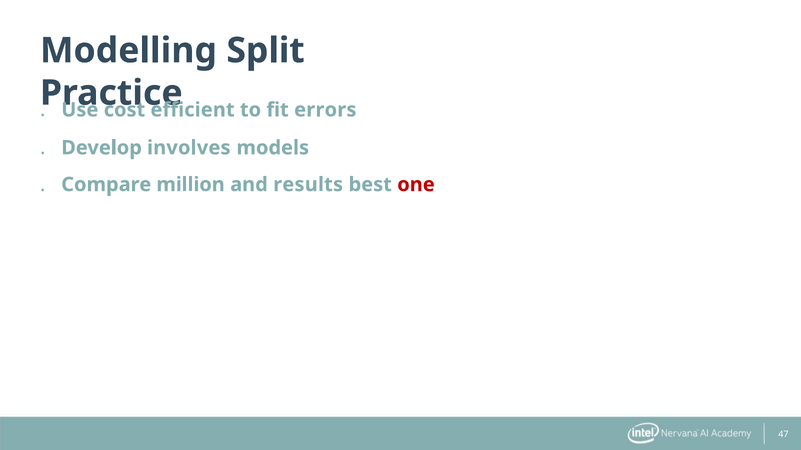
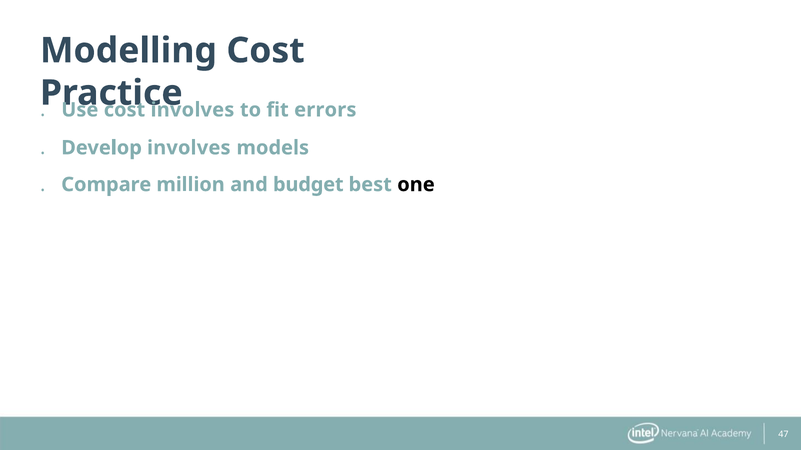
Modelling Split: Split -> Cost (266, 51)
efficient: efficient -> involves (192, 110)
results: results -> budget (308, 185)
one colour: red -> black (416, 185)
